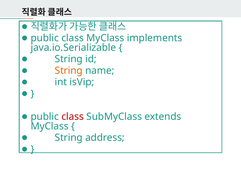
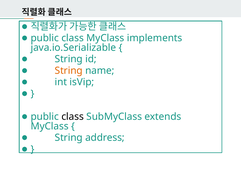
class colour: red -> black (73, 116)
